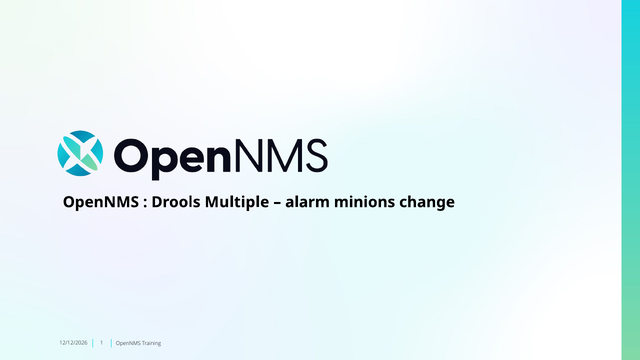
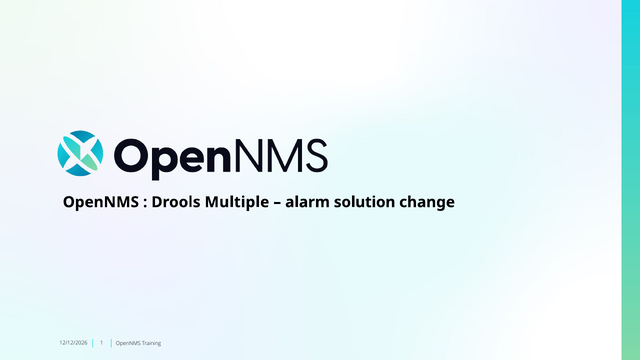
minions: minions -> solution (365, 202)
